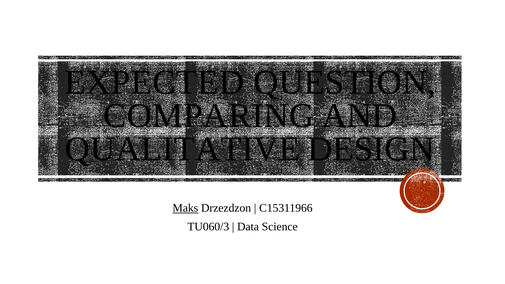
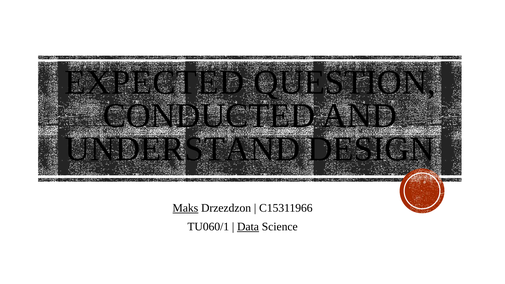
COMPARING: COMPARING -> CONDUCTED (209, 116)
QUALITATIVE: QUALITATIVE -> UNDERSTAND (183, 149)
TU060/3: TU060/3 -> TU060/1 (208, 227)
Data underline: none -> present (248, 227)
